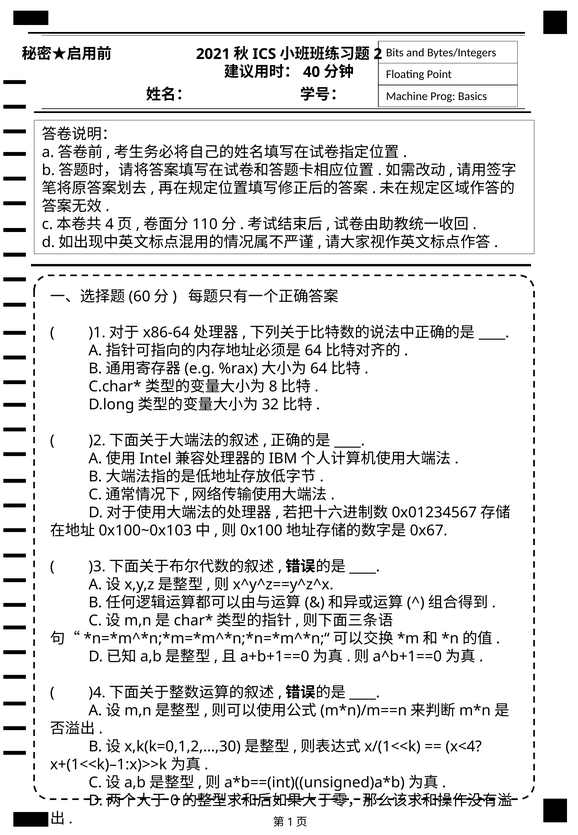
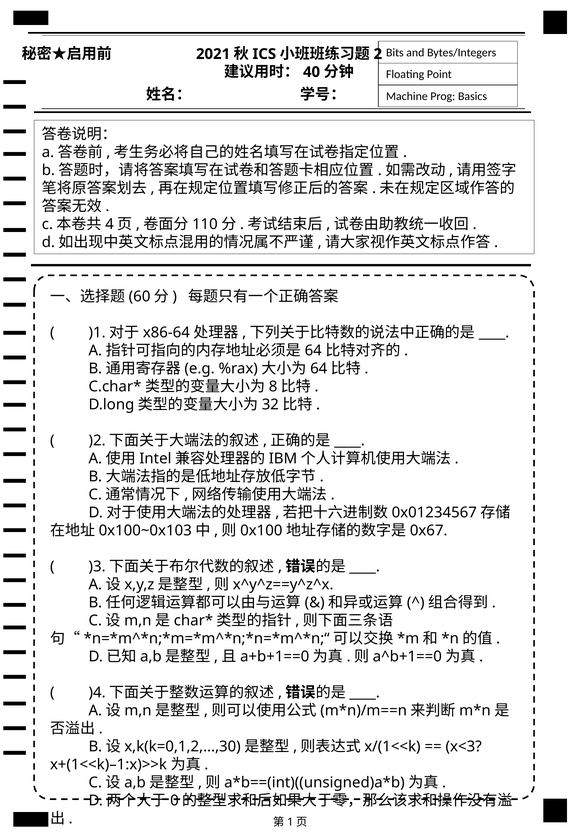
x<4: x<4 -> x<3 (464, 746)
